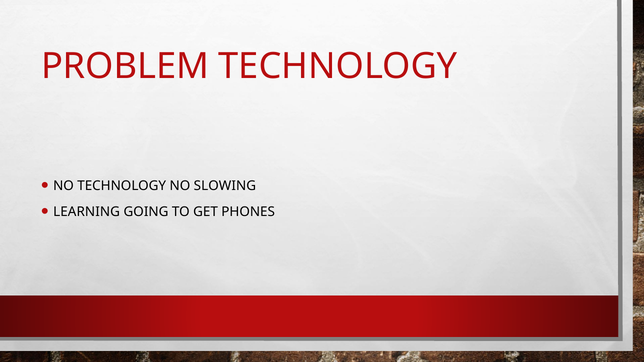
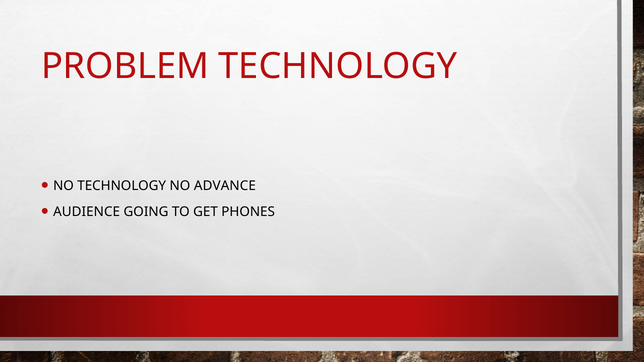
SLOWING: SLOWING -> ADVANCE (225, 186)
LEARNING: LEARNING -> AUDIENCE (87, 212)
